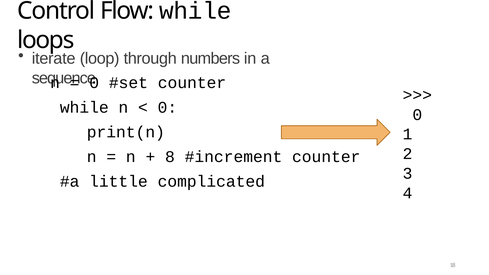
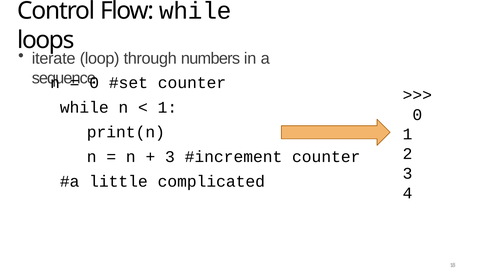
0: 0 -> 1 (167, 107)
8: 8 -> 3 (170, 157)
